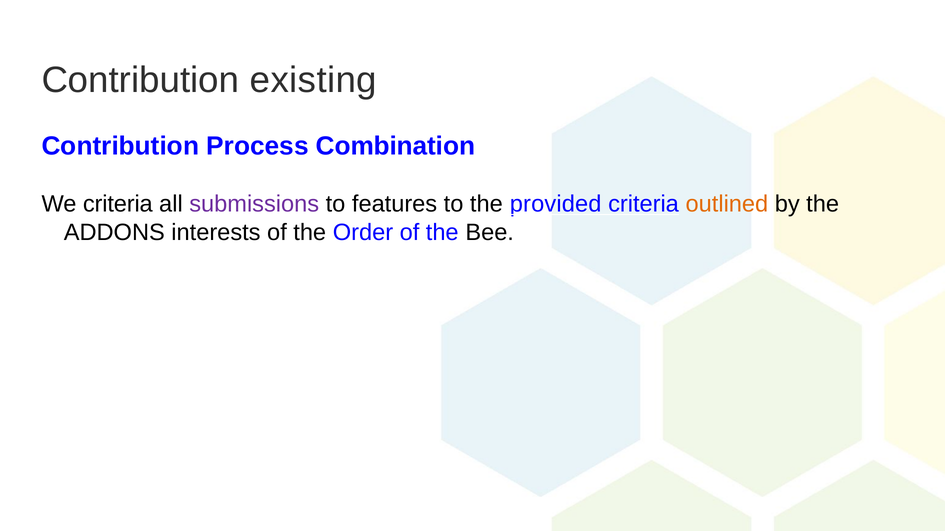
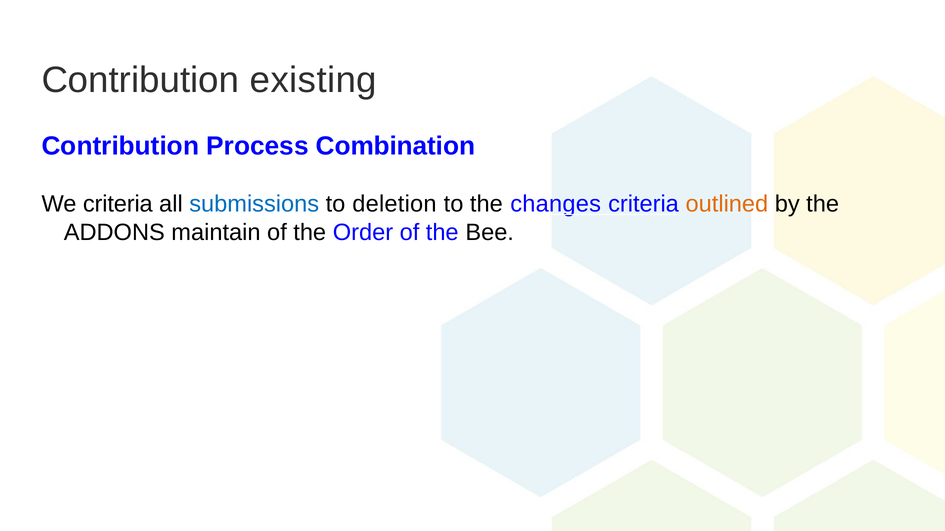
submissions colour: purple -> blue (254, 204)
features: features -> deletion (394, 204)
provided: provided -> changes (556, 204)
interests: interests -> maintain (216, 233)
